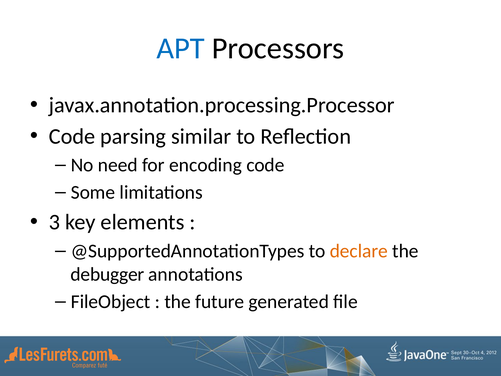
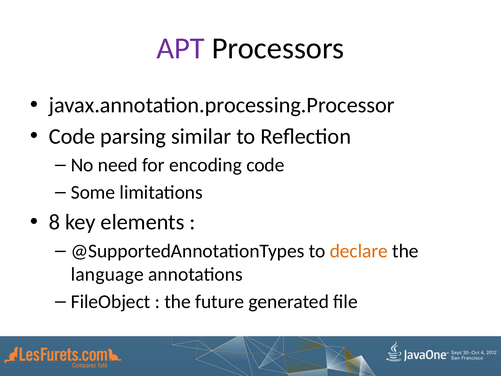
APT colour: blue -> purple (181, 48)
3: 3 -> 8 (54, 222)
debugger: debugger -> language (107, 274)
